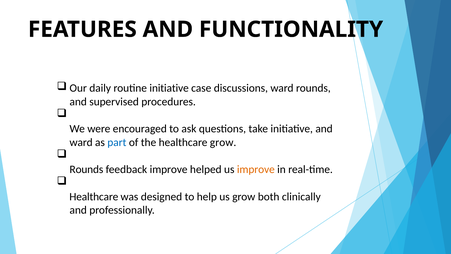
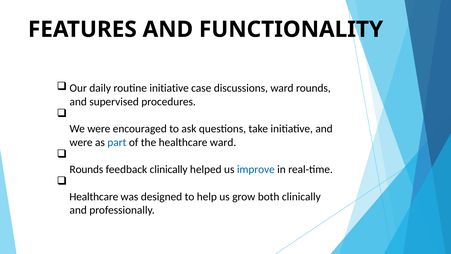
ward: ward -> were (81, 142)
healthcare grow: grow -> ward (223, 142)
feedback improve: improve -> clinically (169, 169)
improve colour: orange -> blue (256, 169)
